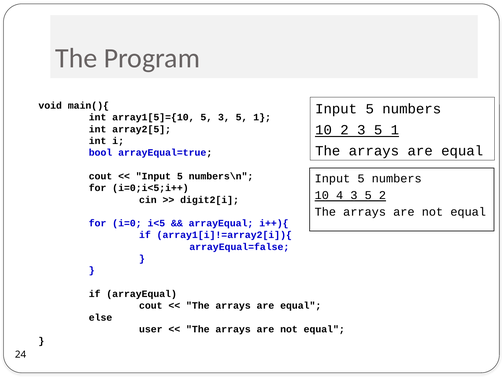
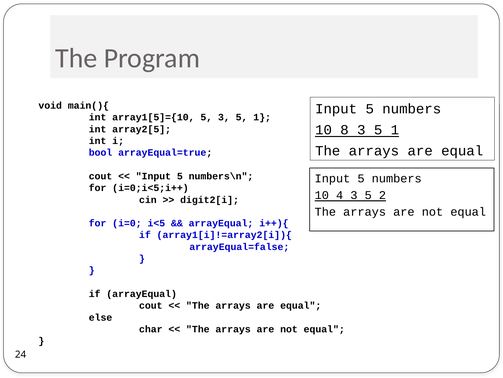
10 2: 2 -> 8 (344, 130)
user: user -> char (151, 329)
